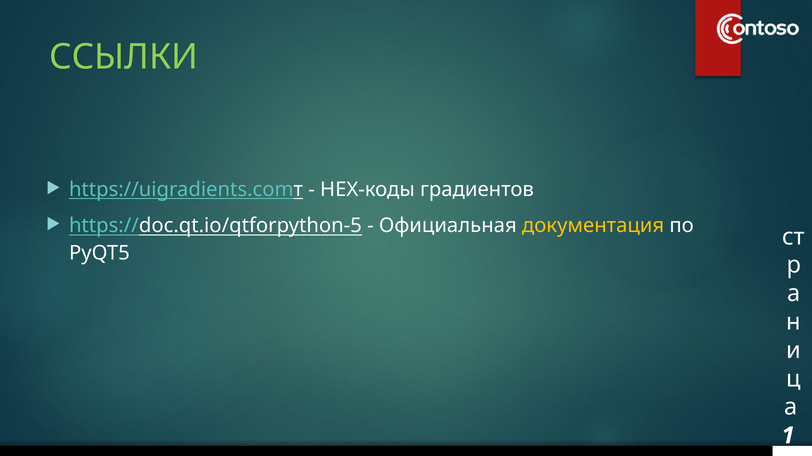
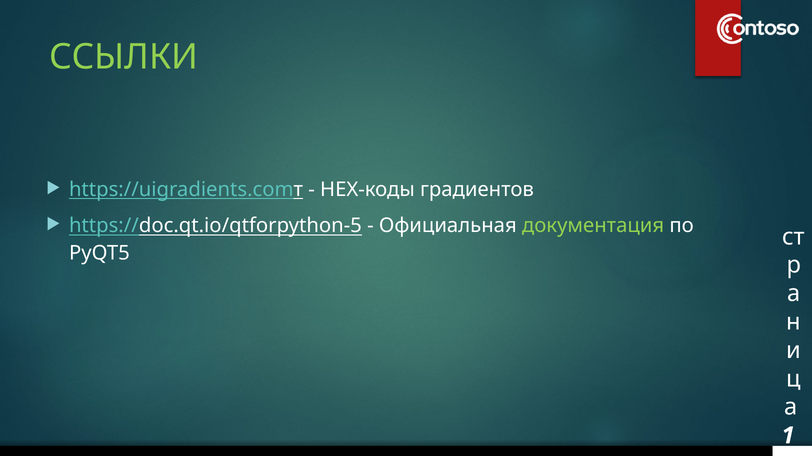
документация colour: yellow -> light green (593, 226)
